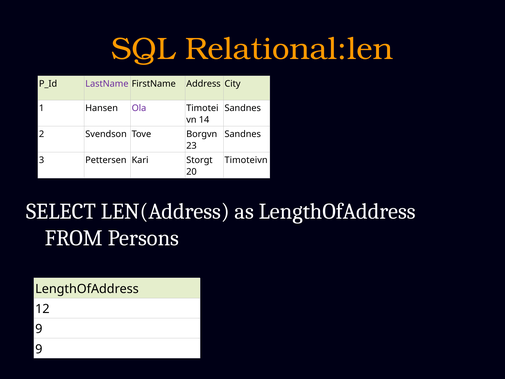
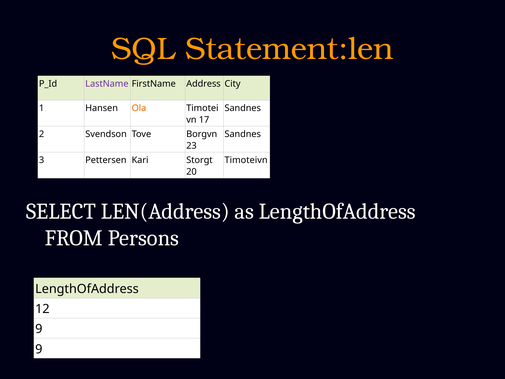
Relational:len: Relational:len -> Statement:len (289, 49)
Ola colour: purple -> orange (139, 108)
14: 14 -> 17 (204, 120)
